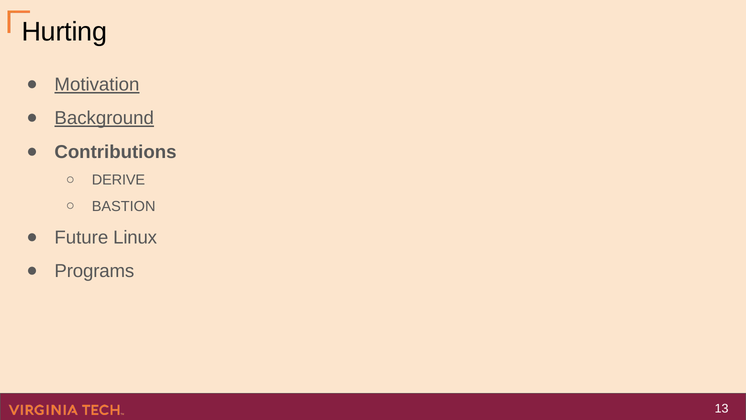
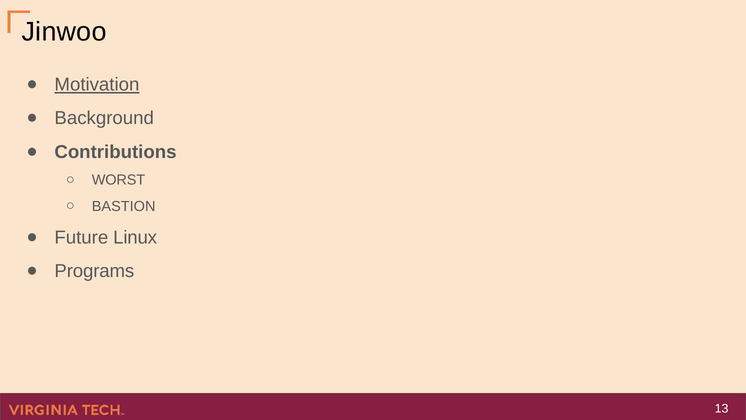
Hurting: Hurting -> Jinwoo (64, 32)
Background underline: present -> none (104, 118)
DERIVE: DERIVE -> WORST (118, 180)
